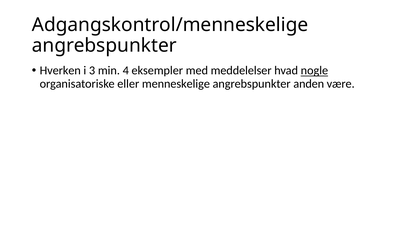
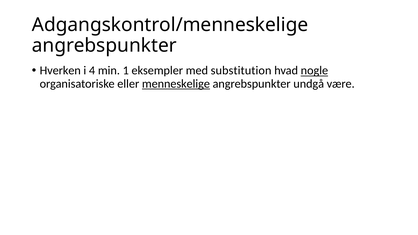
3: 3 -> 4 (92, 71)
4: 4 -> 1 (126, 71)
meddelelser: meddelelser -> substitution (241, 71)
menneskelige underline: none -> present (176, 84)
anden: anden -> undgå (309, 84)
